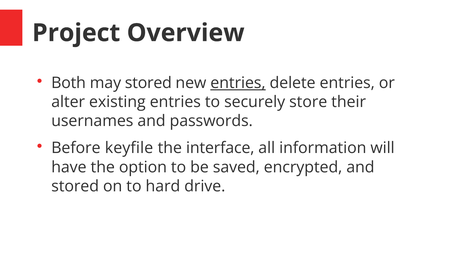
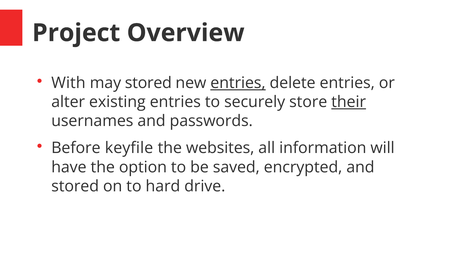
Both: Both -> With (68, 83)
their underline: none -> present (349, 102)
interface: interface -> websites (220, 148)
